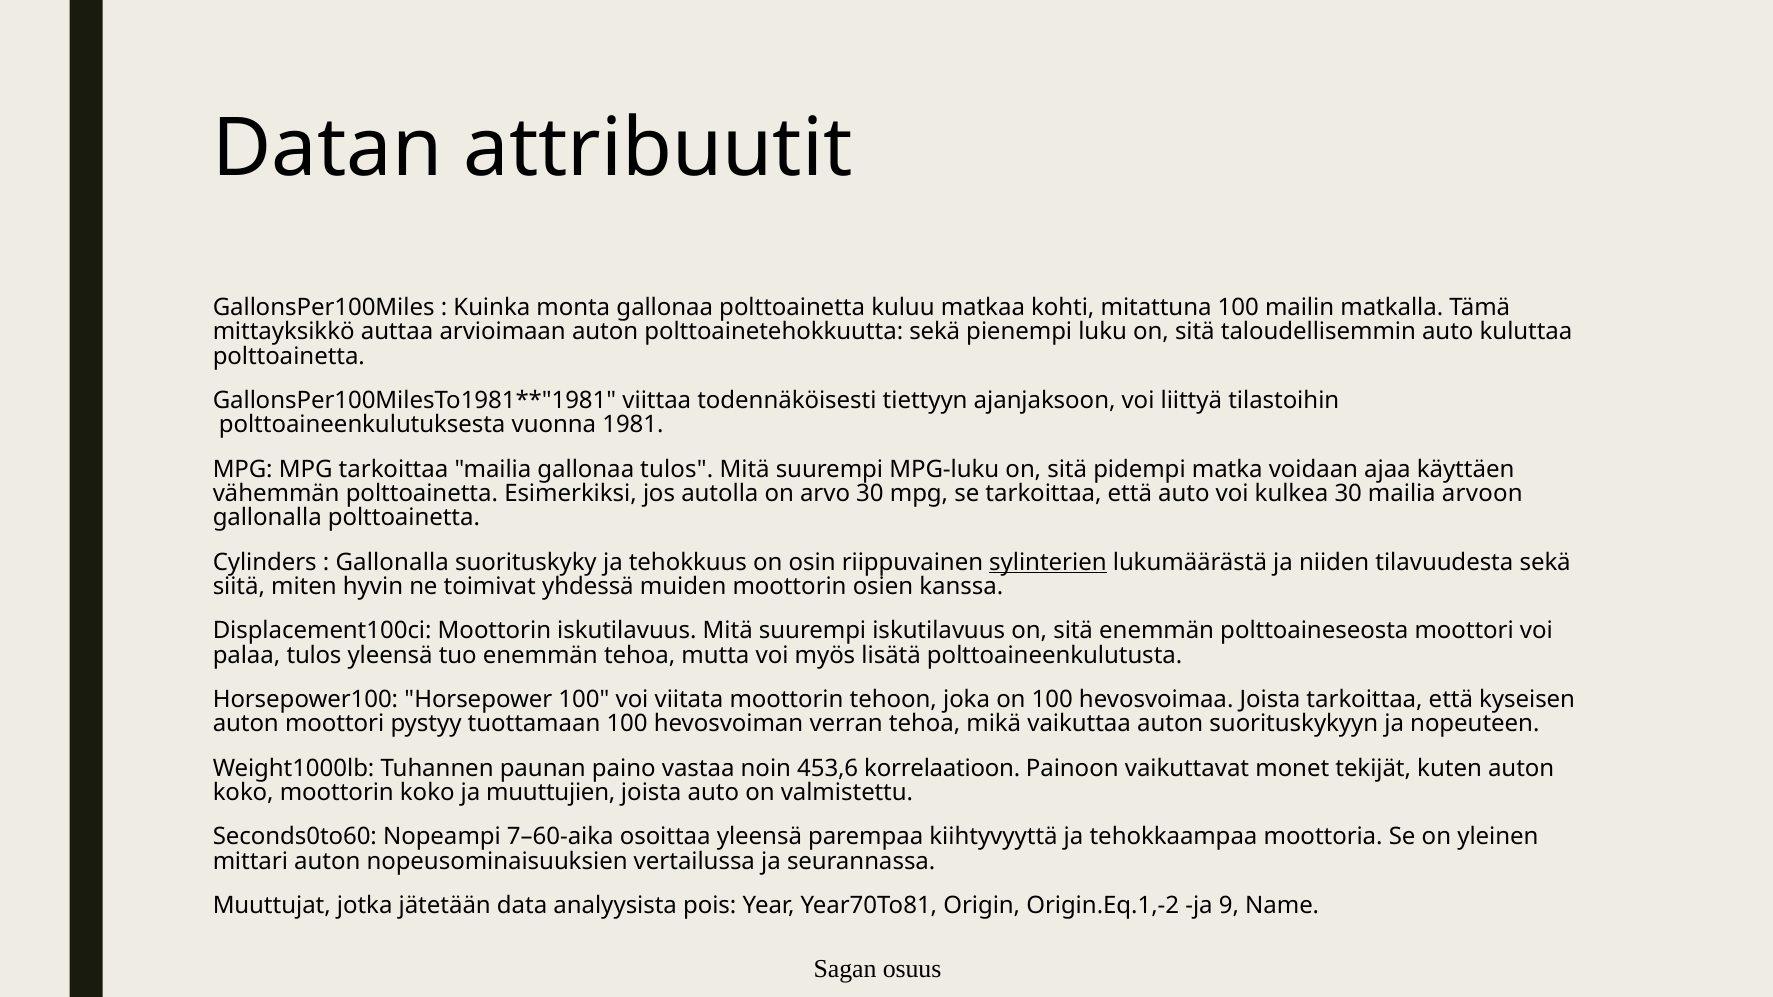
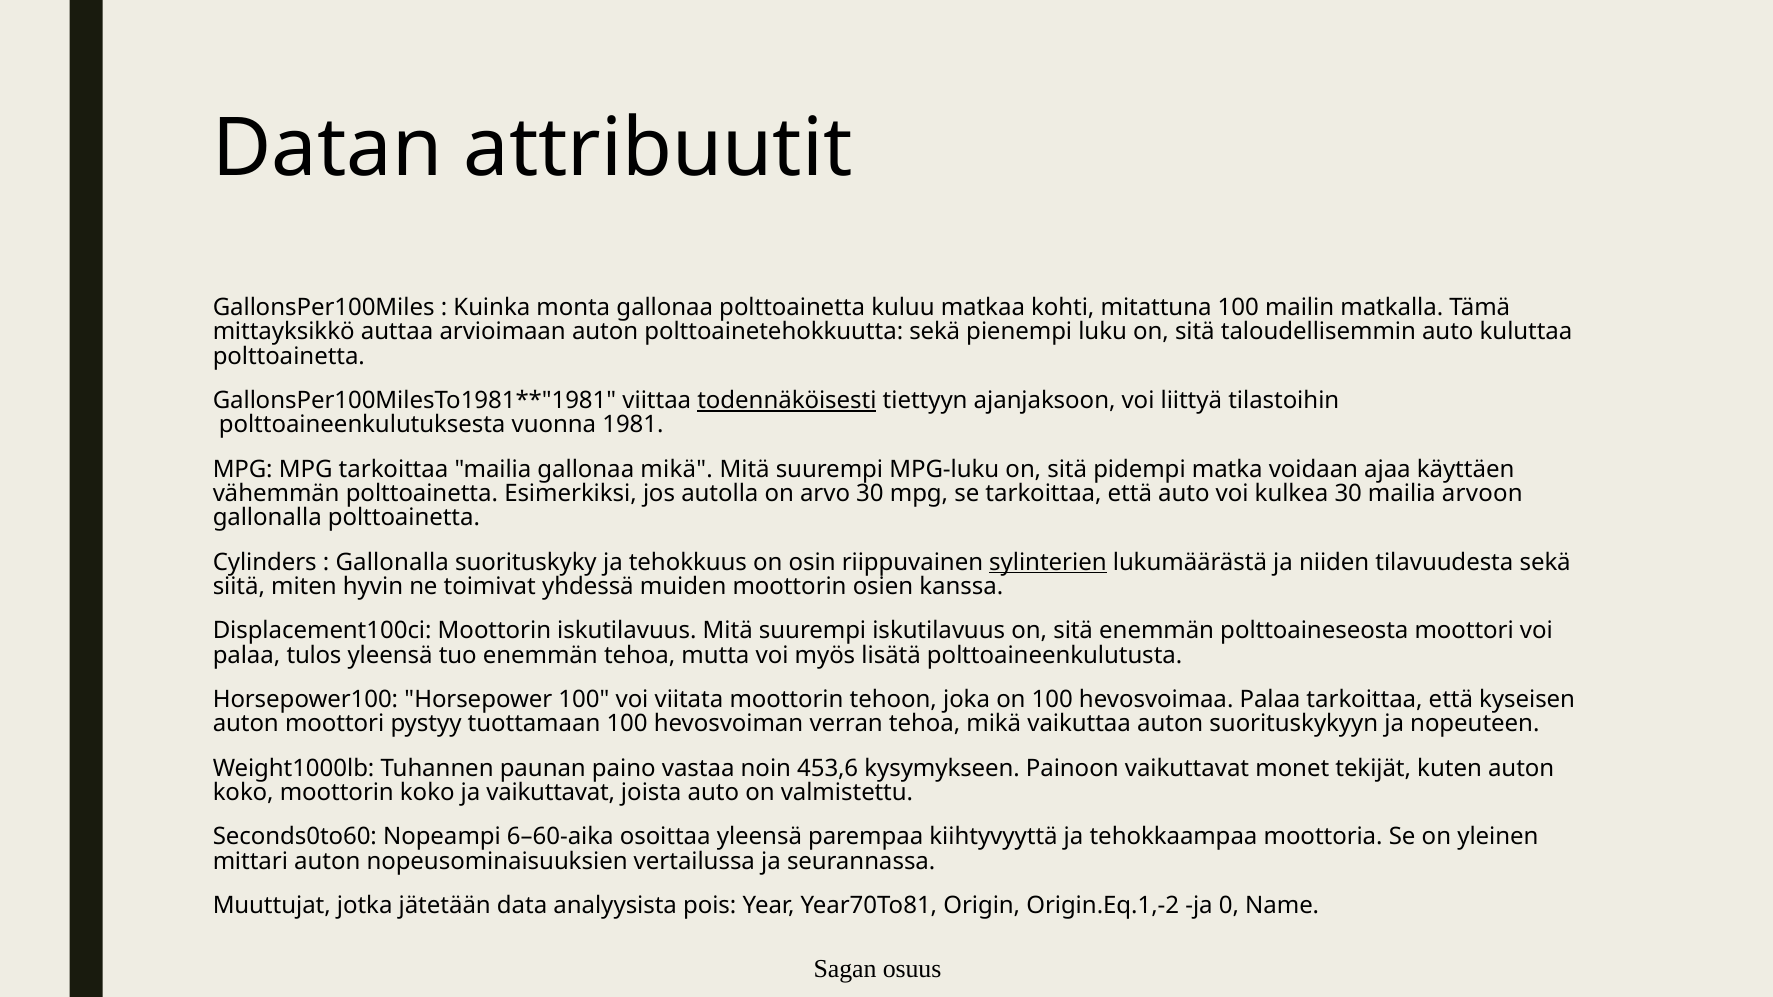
todennäköisesti underline: none -> present (787, 401)
gallonaa tulos: tulos -> mikä (677, 469)
hevosvoimaa Joista: Joista -> Palaa (1270, 700)
korrelaatioon: korrelaatioon -> kysymykseen (942, 769)
ja muuttujien: muuttujien -> vaikuttavat (551, 793)
7–60-aika: 7–60-aika -> 6–60-aika (560, 837)
9: 9 -> 0 (1229, 906)
